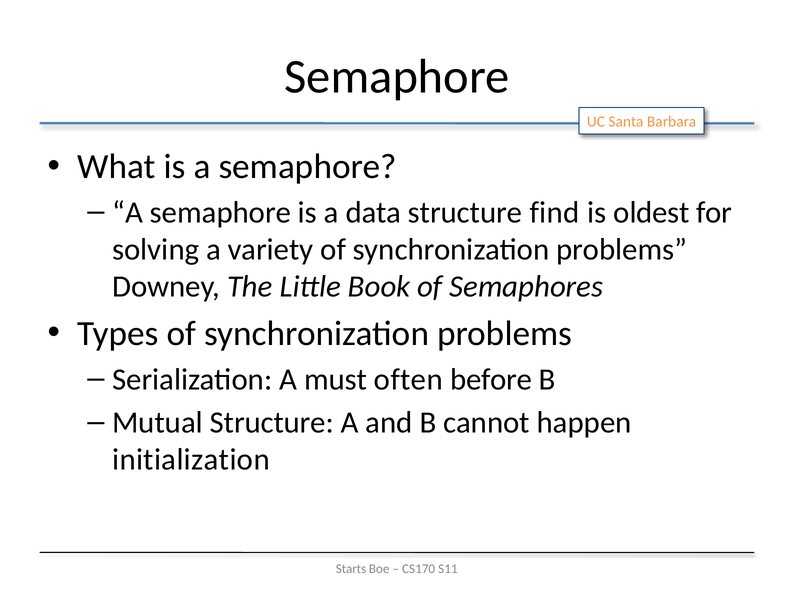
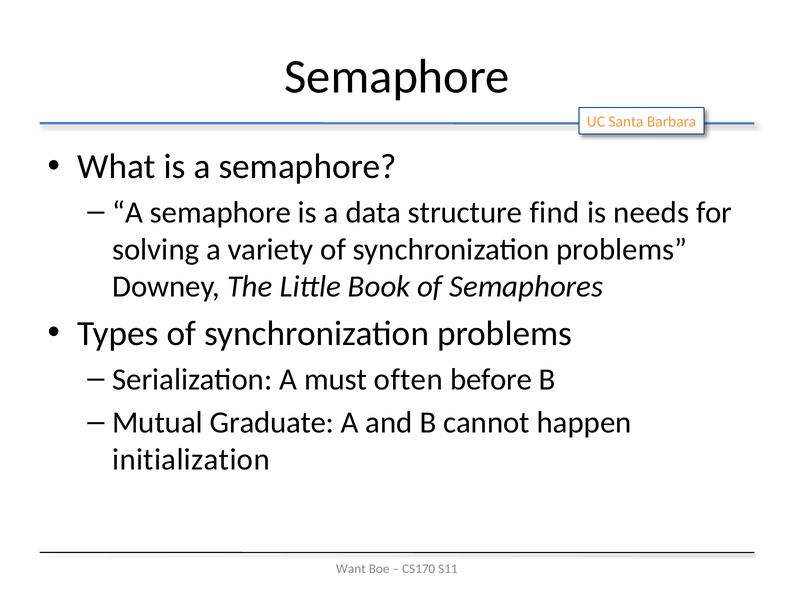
oldest: oldest -> needs (651, 212)
Mutual Structure: Structure -> Graduate (272, 422)
Starts: Starts -> Want (351, 569)
